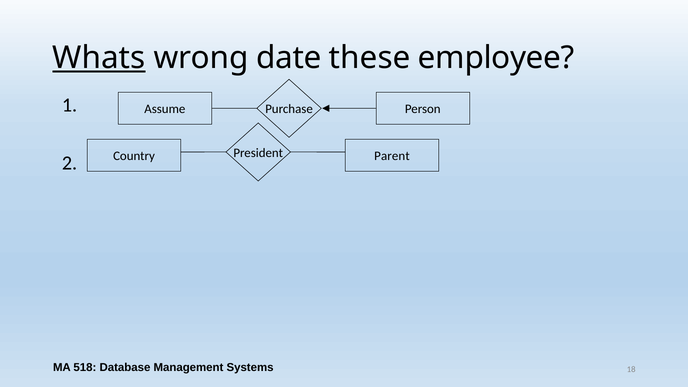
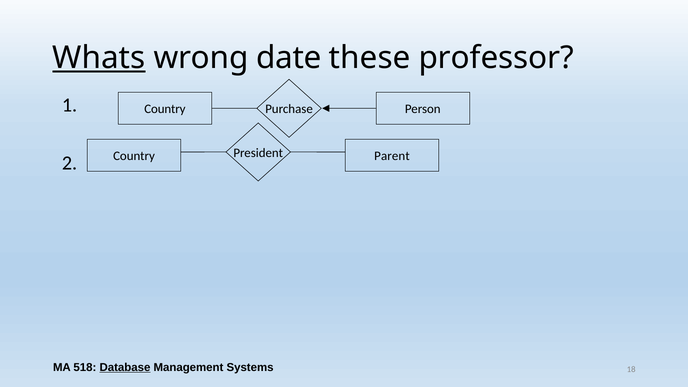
employee: employee -> professor (496, 58)
Assume: Assume -> Country (165, 109)
Database underline: none -> present (125, 367)
